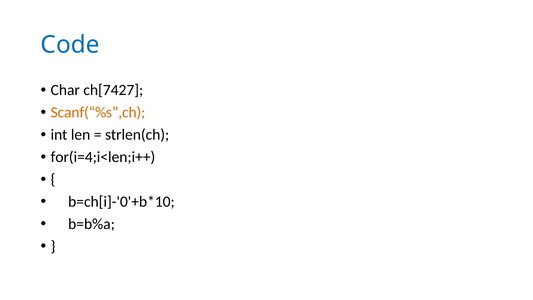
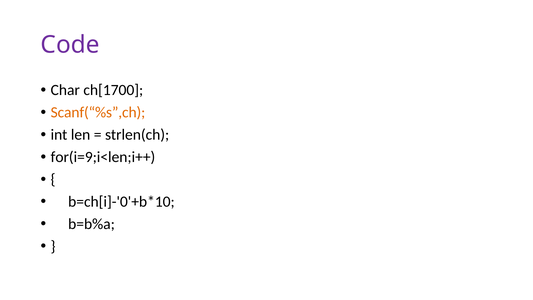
Code colour: blue -> purple (70, 45)
ch[7427: ch[7427 -> ch[1700 (113, 90)
for(i=4;i<len;i++: for(i=4;i<len;i++ -> for(i=9;i<len;i++ (103, 157)
